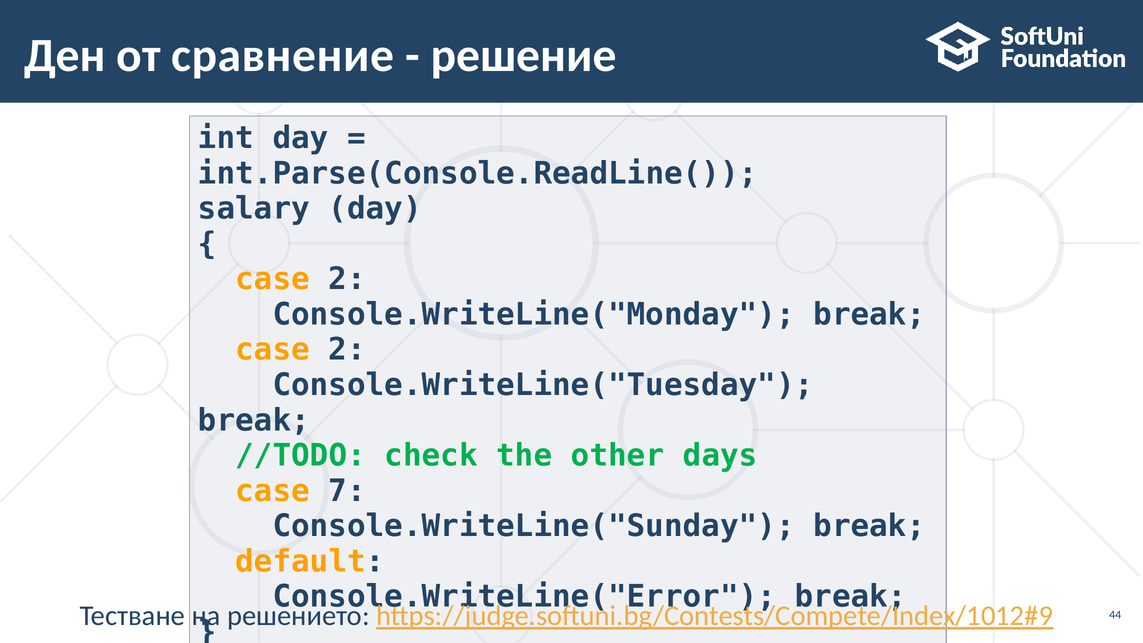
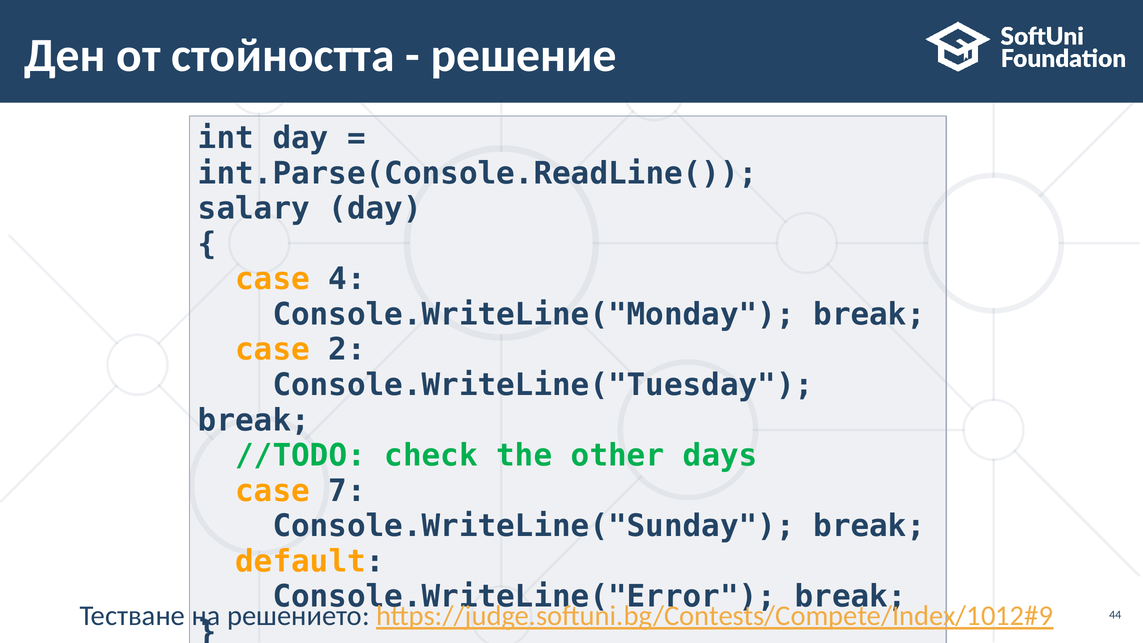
сравнение: сравнение -> стойността (283, 55)
2: 2 -> 4 (347, 279)
